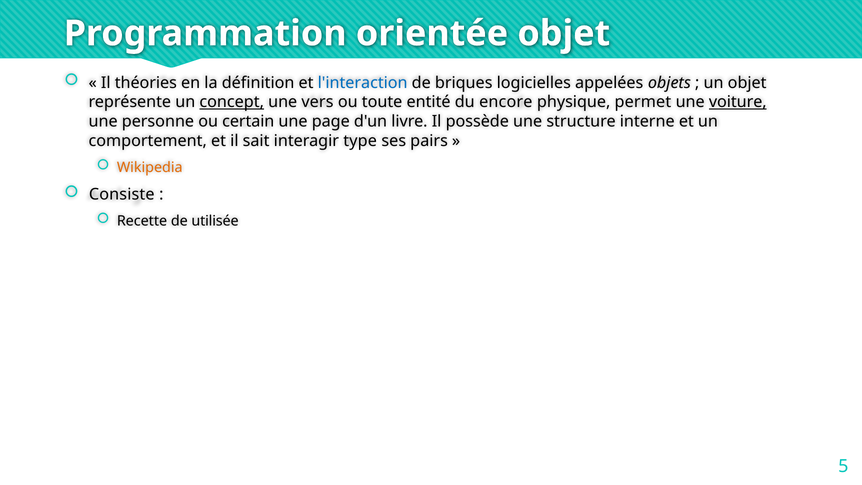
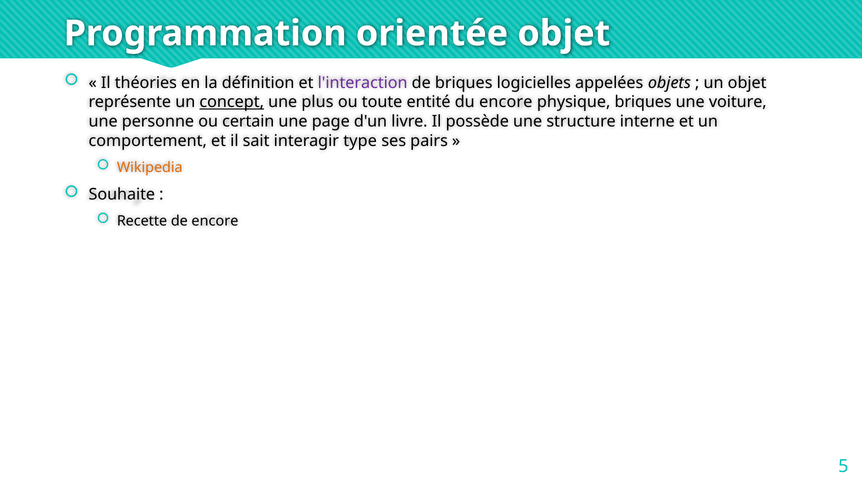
l'interaction colour: blue -> purple (363, 83)
vers: vers -> plus (317, 102)
physique permet: permet -> briques (643, 102)
voiture underline: present -> none (738, 102)
Consiste: Consiste -> Souhaite (122, 194)
de utilisée: utilisée -> encore (215, 221)
